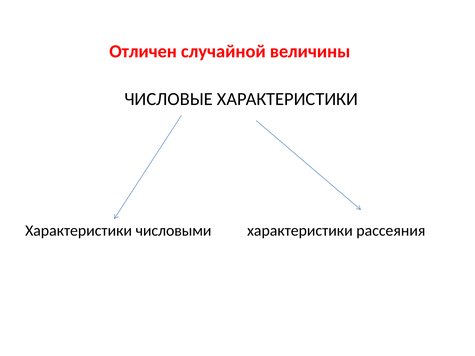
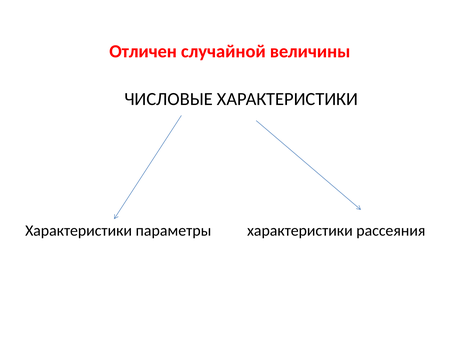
числовыми: числовыми -> параметры (173, 231)
